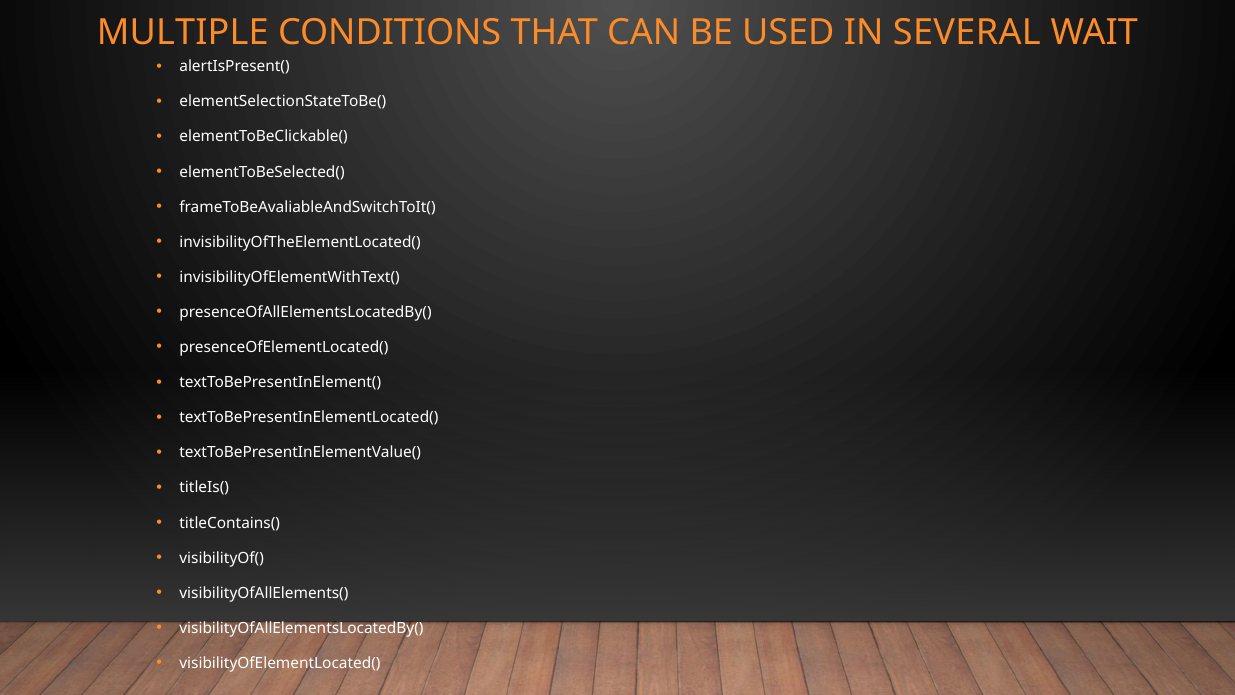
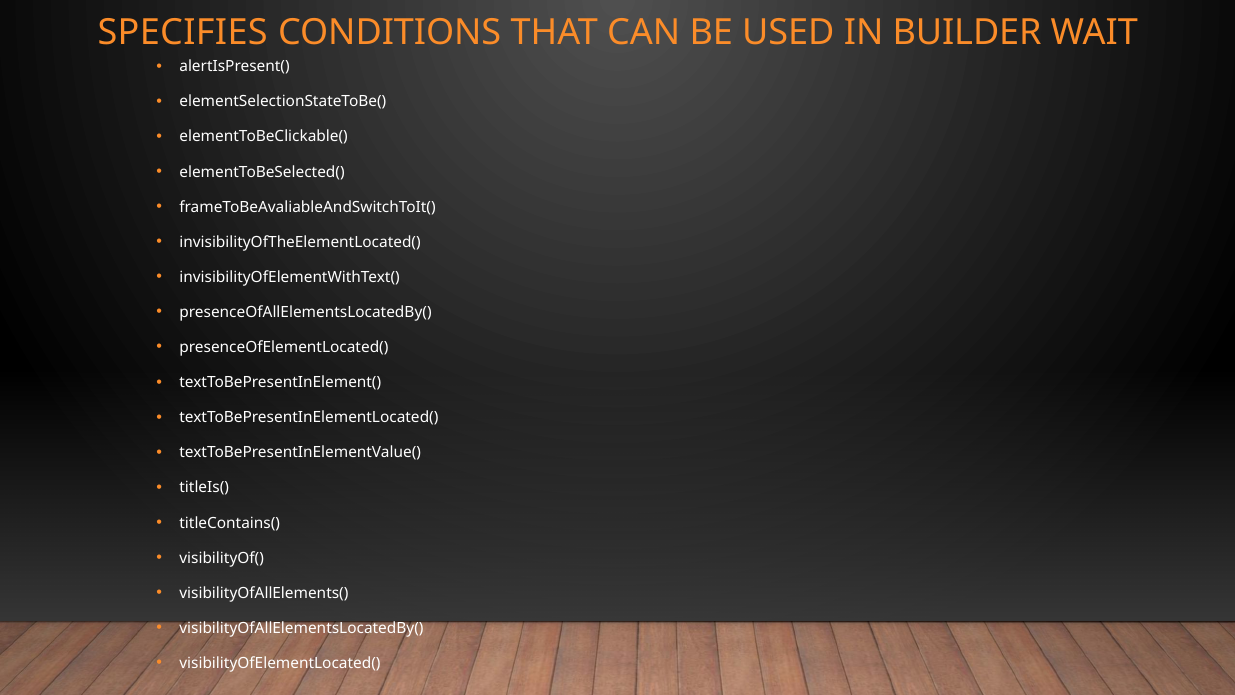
MULTIPLE: MULTIPLE -> SPECIFIES (183, 32)
SEVERAL: SEVERAL -> BUILDER (967, 32)
